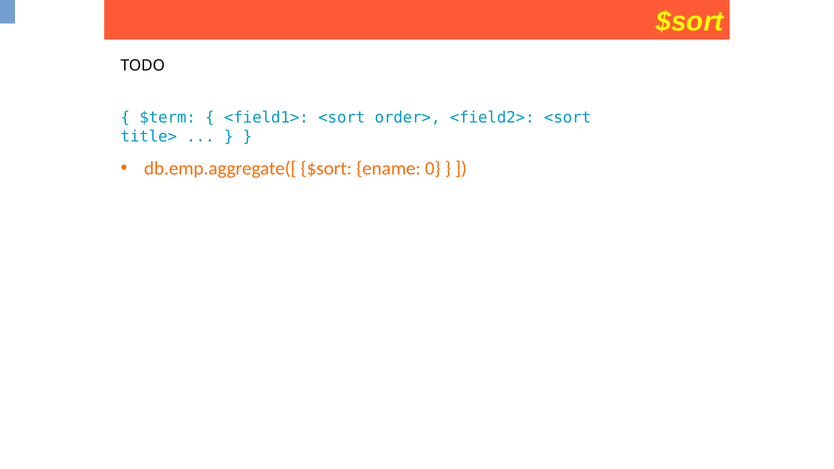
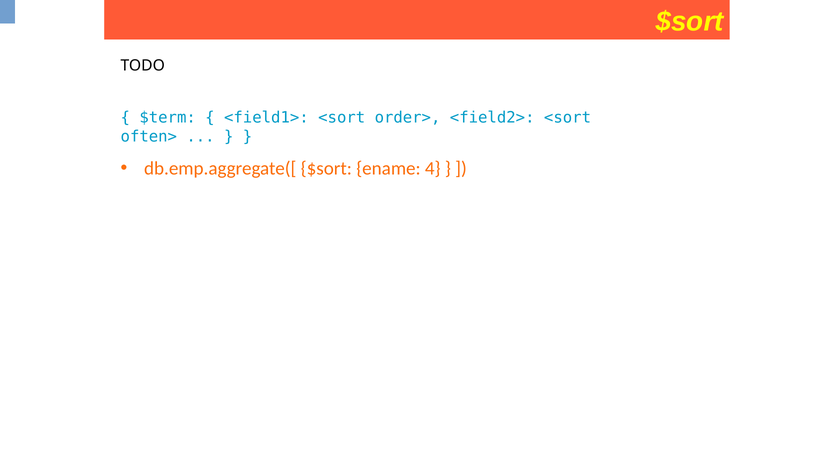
title>: title> -> often> (149, 137)
0: 0 -> 4 (433, 169)
